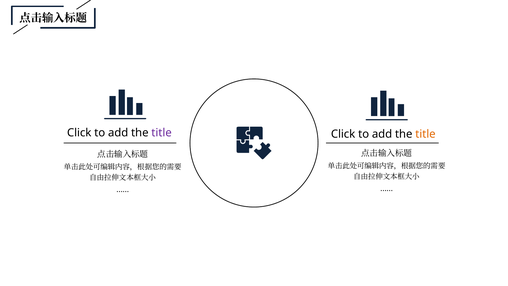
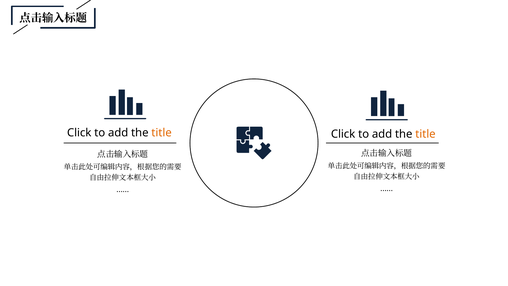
title colour: purple -> orange (162, 133)
